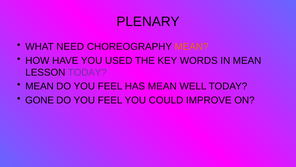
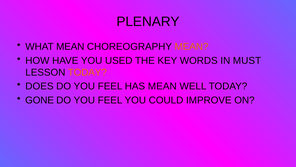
WHAT NEED: NEED -> MEAN (70, 47)
IN MEAN: MEAN -> MUST (247, 60)
TODAY colour: purple -> orange (87, 72)
MEAN: MEAN -> DOES (39, 86)
